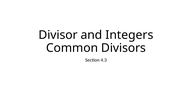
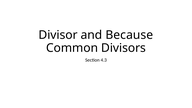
Integers: Integers -> Because (129, 35)
